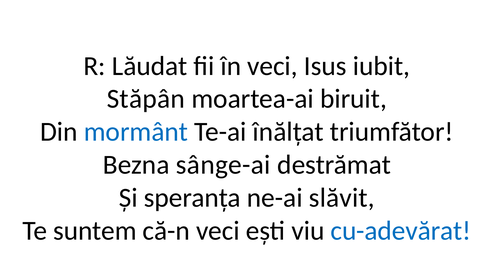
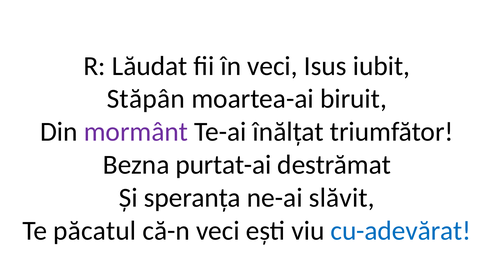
mormânt colour: blue -> purple (136, 132)
sânge-ai: sânge-ai -> purtat-ai (223, 165)
suntem: suntem -> păcatul (95, 231)
